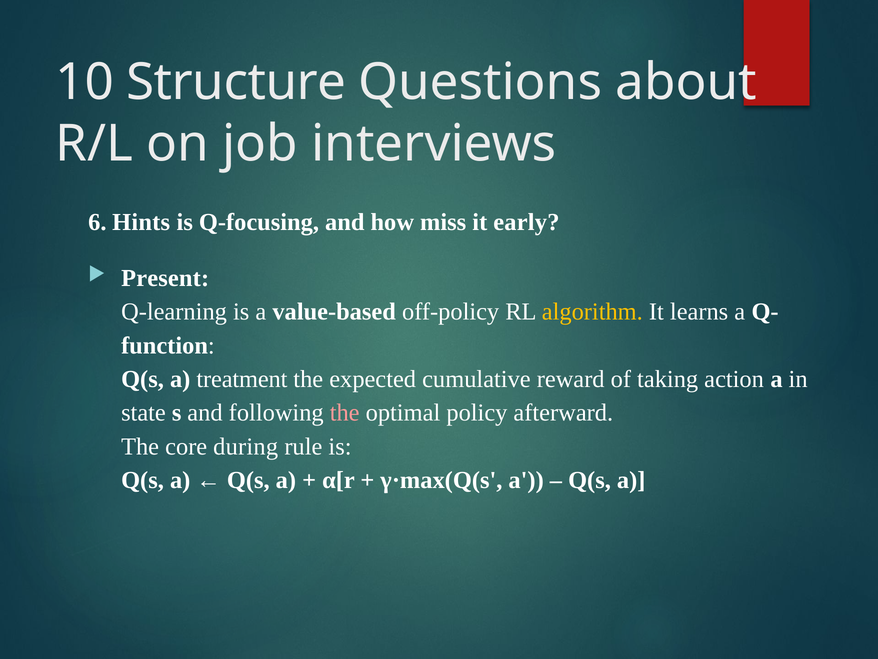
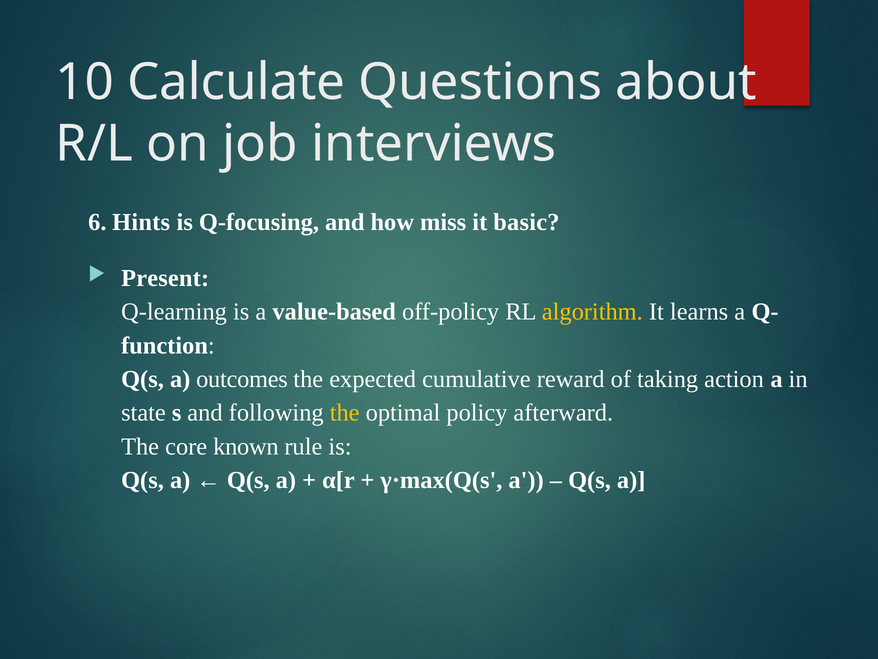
Structure: Structure -> Calculate (236, 82)
early: early -> basic (526, 222)
treatment: treatment -> outcomes (242, 379)
the colour: pink -> yellow (345, 413)
during: during -> known (246, 446)
